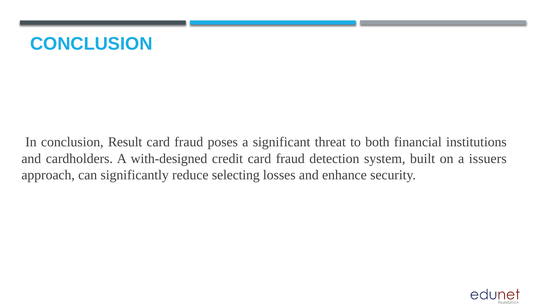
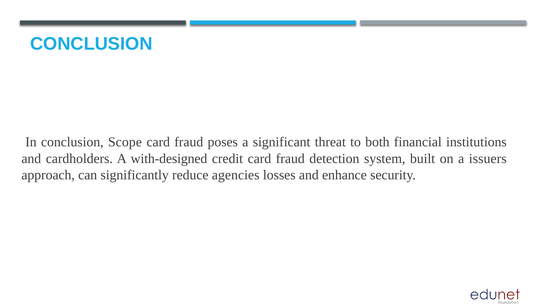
Result: Result -> Scope (125, 142)
selecting: selecting -> agencies (236, 175)
